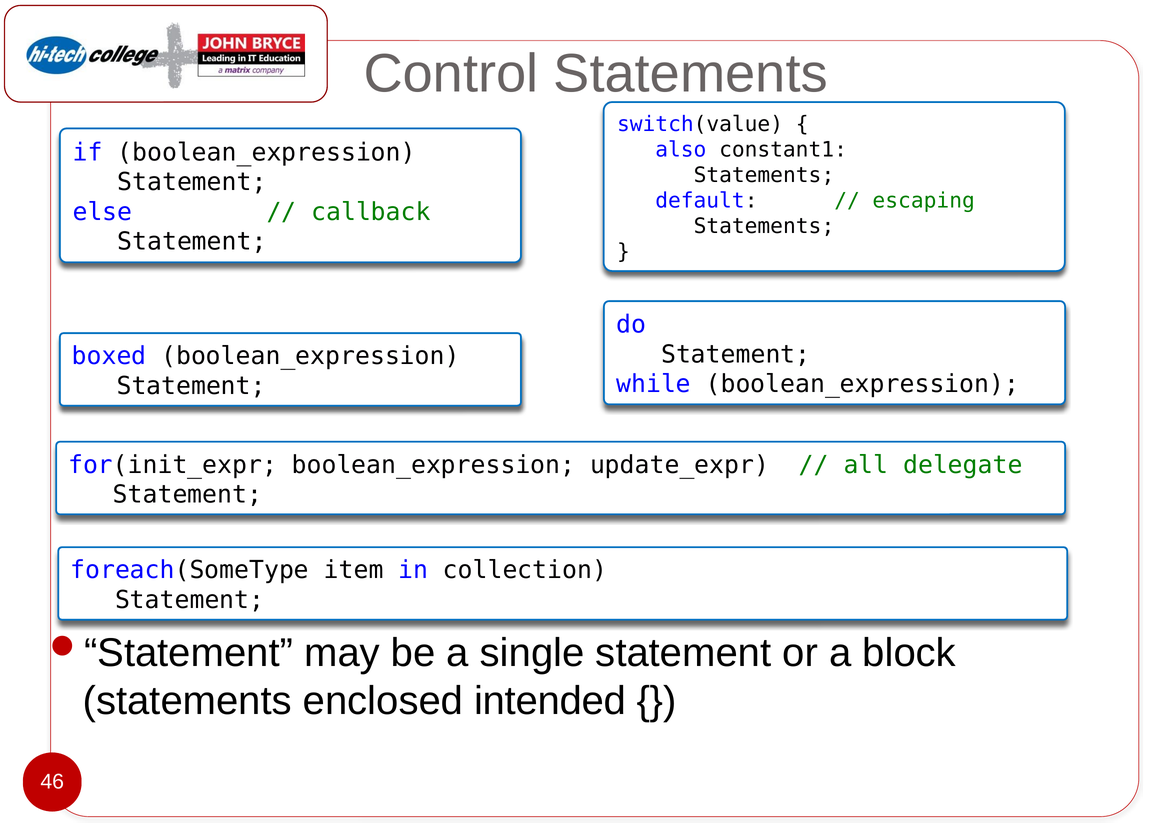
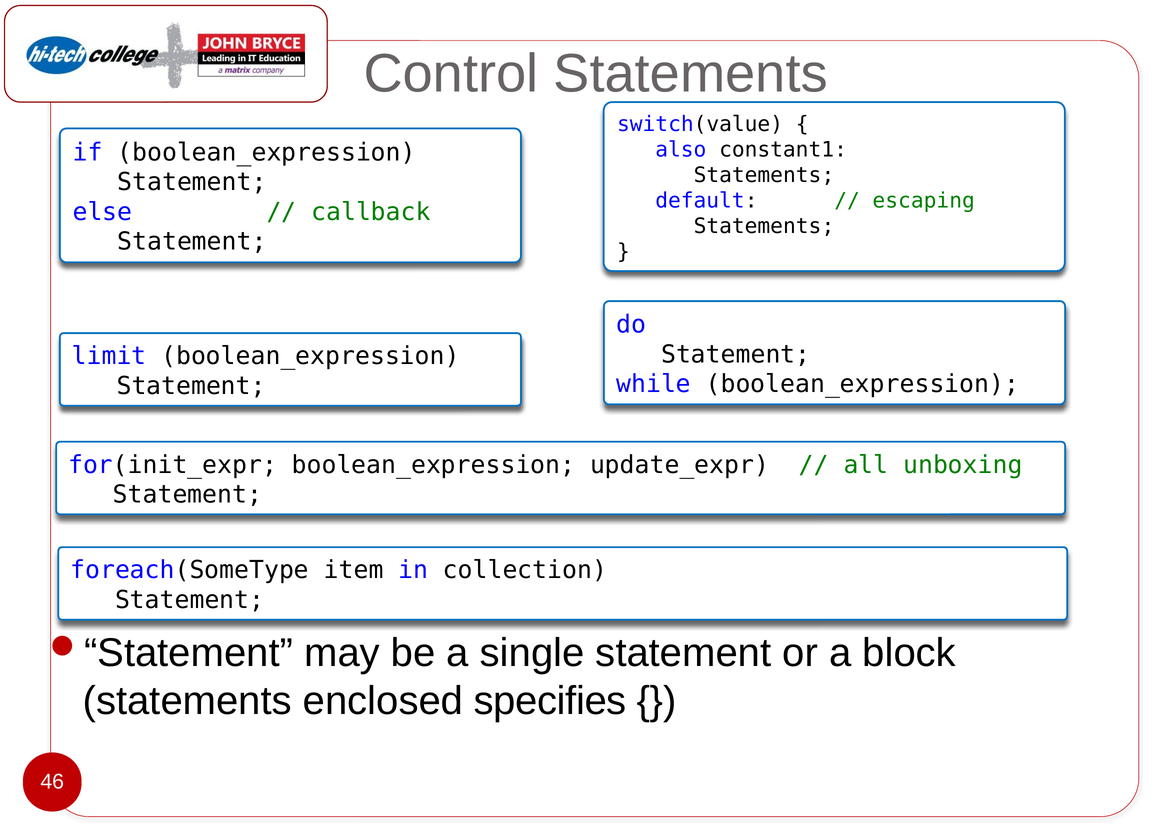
boxed: boxed -> limit (109, 356)
delegate: delegate -> unboxing (963, 465)
intended: intended -> specifies (550, 701)
